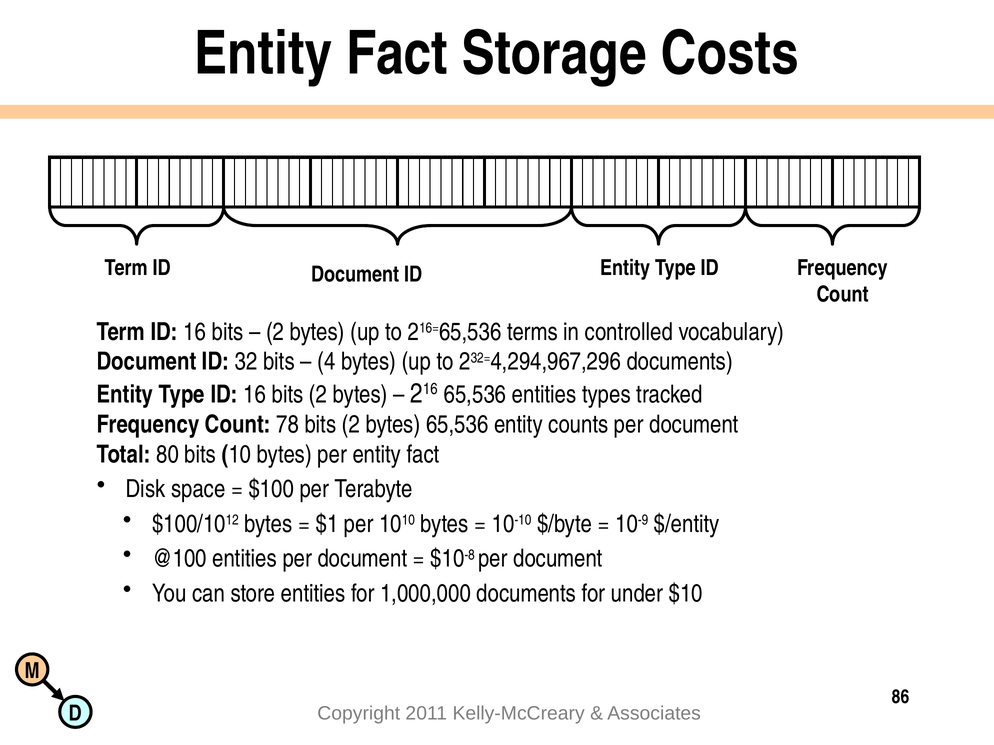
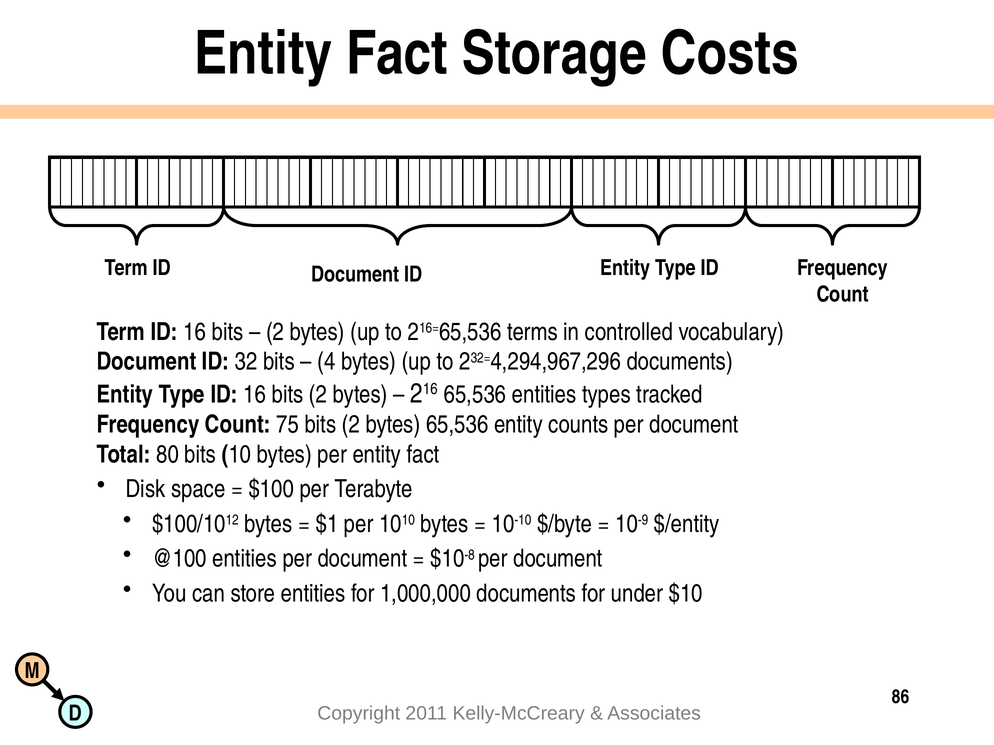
78: 78 -> 75 (288, 425)
